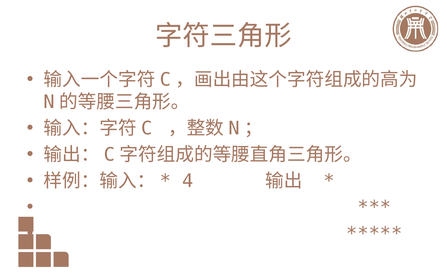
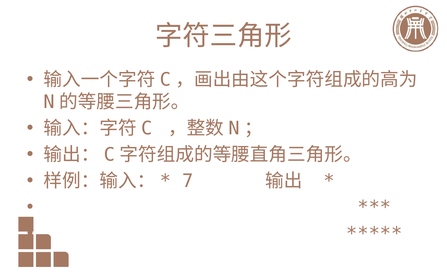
4: 4 -> 7 (188, 181)
